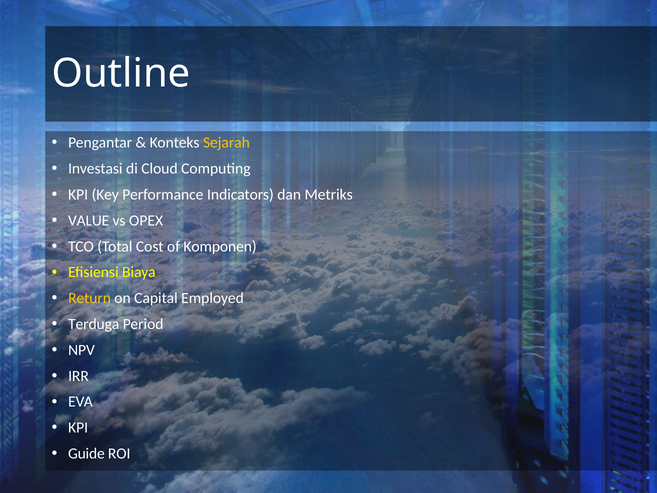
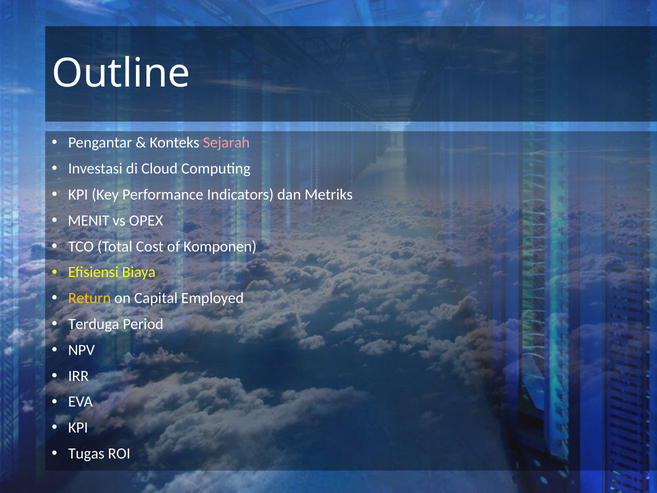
Sejarah colour: yellow -> pink (226, 143)
VALUE: VALUE -> MENIT (89, 220)
Guide: Guide -> Tugas (86, 453)
